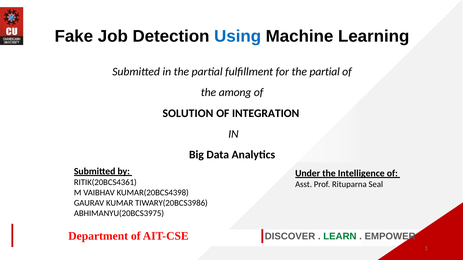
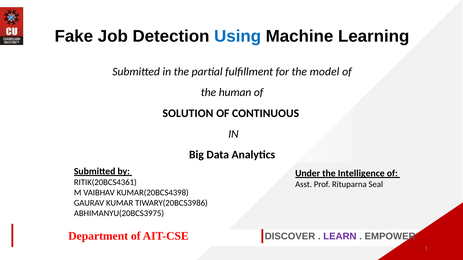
for the partial: partial -> model (325, 72)
among: among -> human (235, 93)
INTEGRATION: INTEGRATION -> CONTINUOUS (266, 113)
LEARN colour: green -> purple (340, 237)
